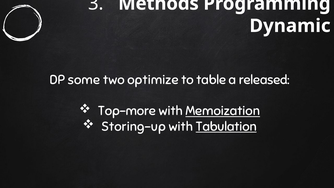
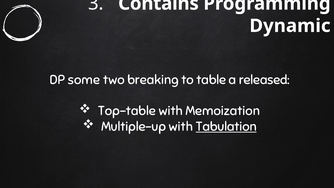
Methods: Methods -> Contains (158, 4)
optimize: optimize -> breaking (153, 80)
Top-more: Top-more -> Top-table (127, 111)
Memoization underline: present -> none (223, 111)
Storing-up: Storing-up -> Multiple-up (134, 126)
